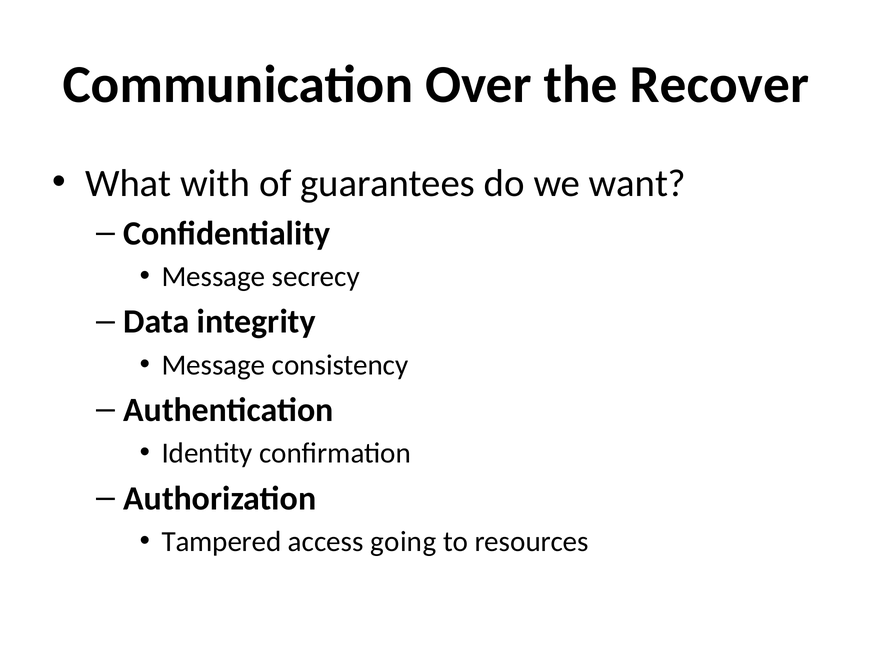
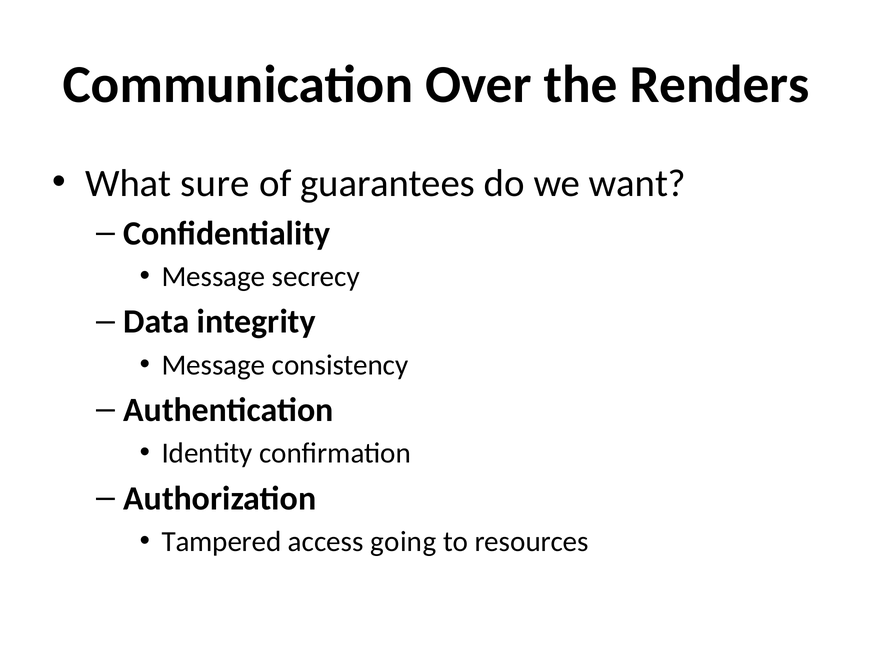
Recover: Recover -> Renders (720, 85)
with: with -> sure (215, 183)
